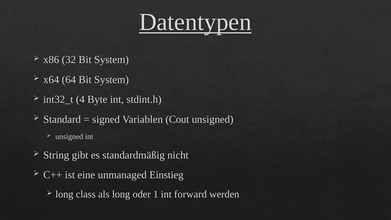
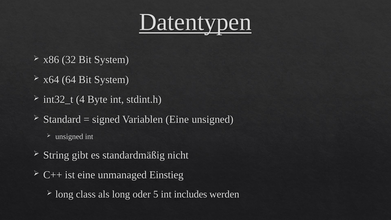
Variablen Cout: Cout -> Eine (177, 119)
1: 1 -> 5 (156, 194)
forward: forward -> includes (191, 194)
